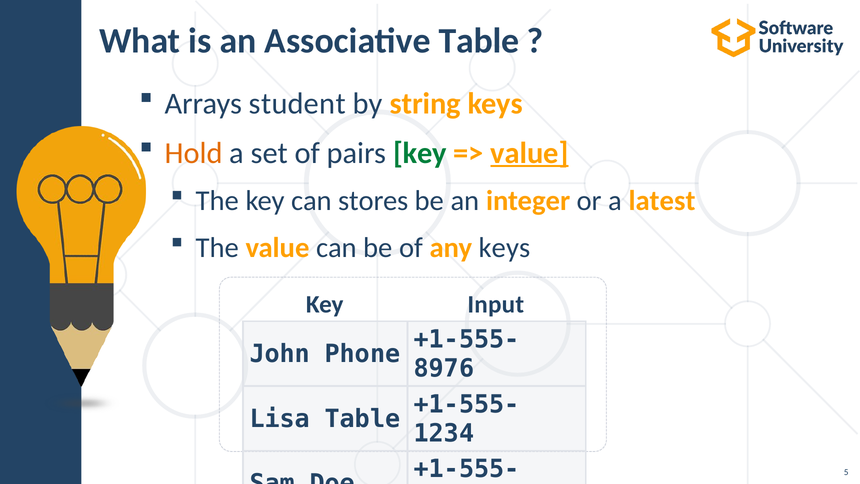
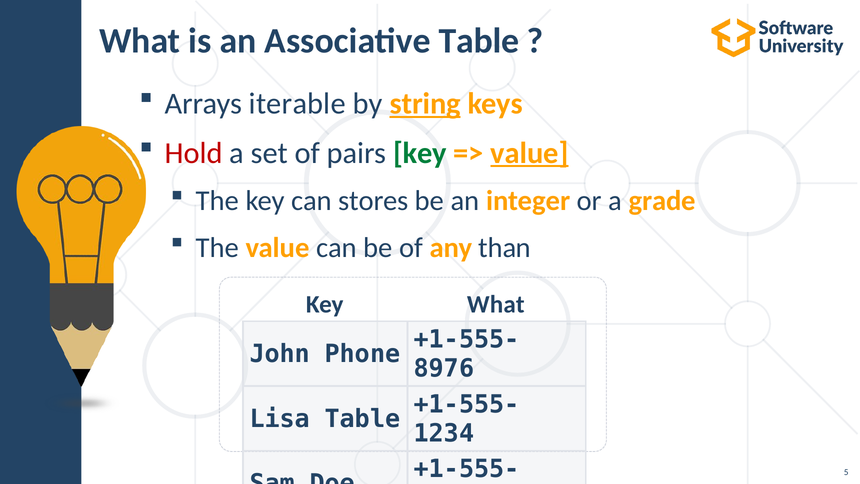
student: student -> iterable (297, 104)
string underline: none -> present (425, 104)
Hold colour: orange -> red (194, 153)
latest: latest -> grade (662, 201)
any keys: keys -> than (505, 248)
Key Input: Input -> What (496, 304)
